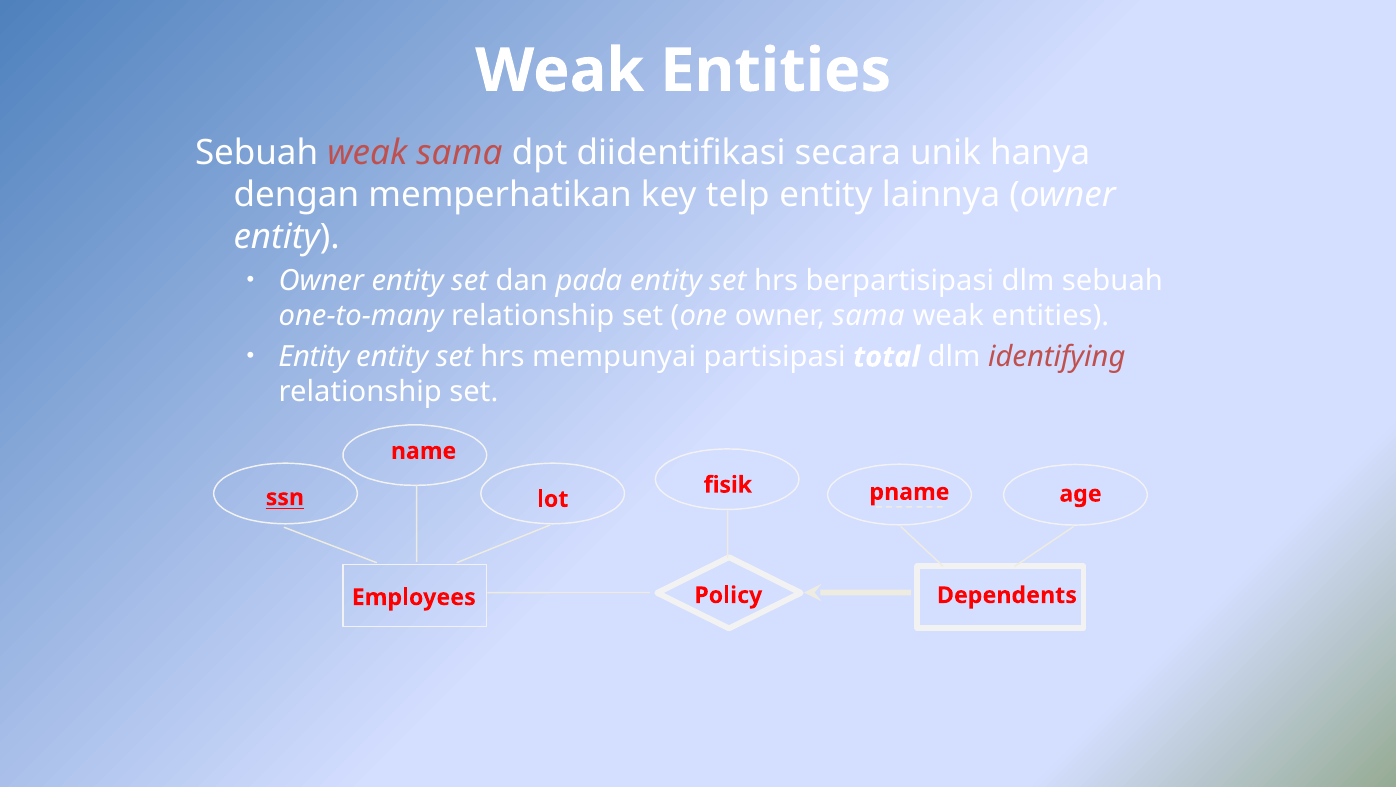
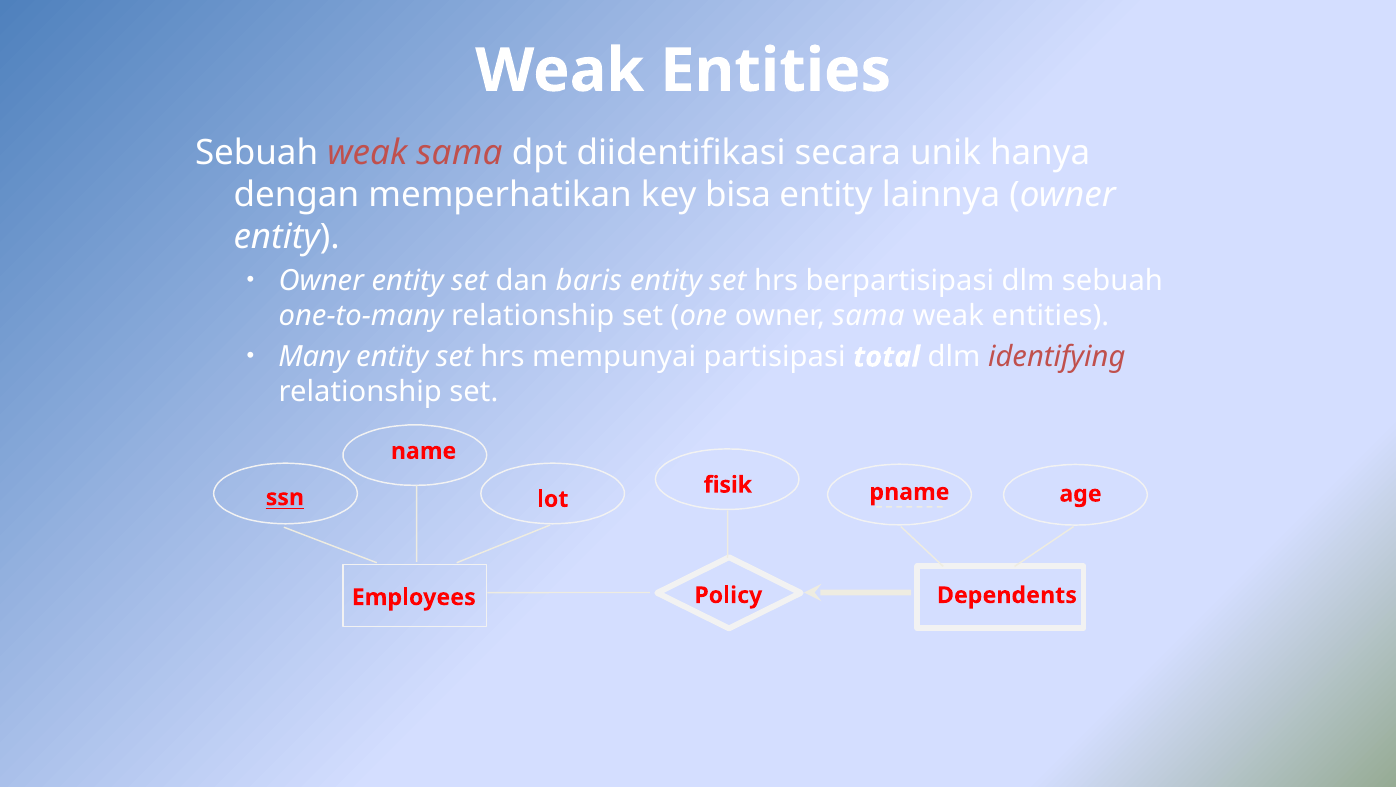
telp: telp -> bisa (738, 195)
pada: pada -> baris (589, 281)
Entity: Entity -> Many (314, 357)
